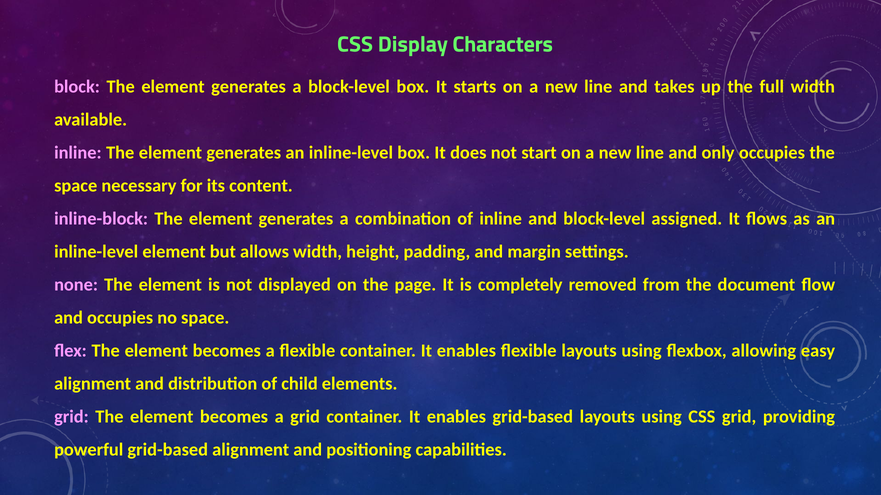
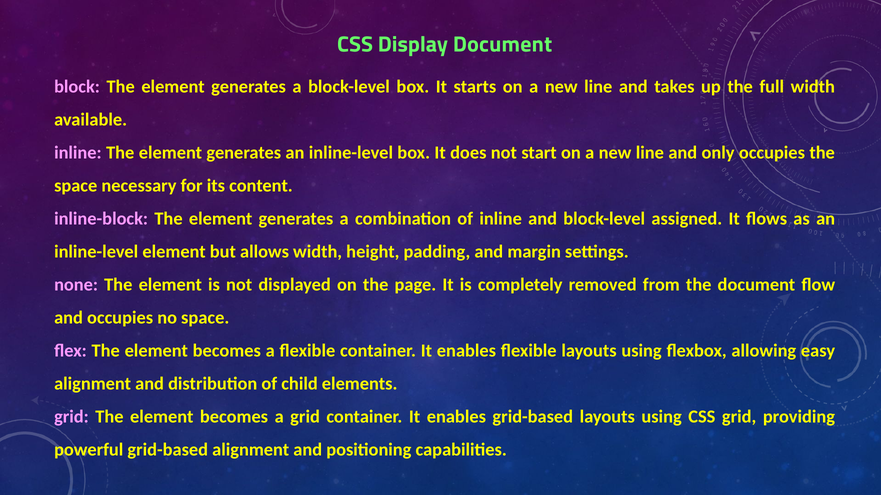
Display Characters: Characters -> Document (503, 45)
